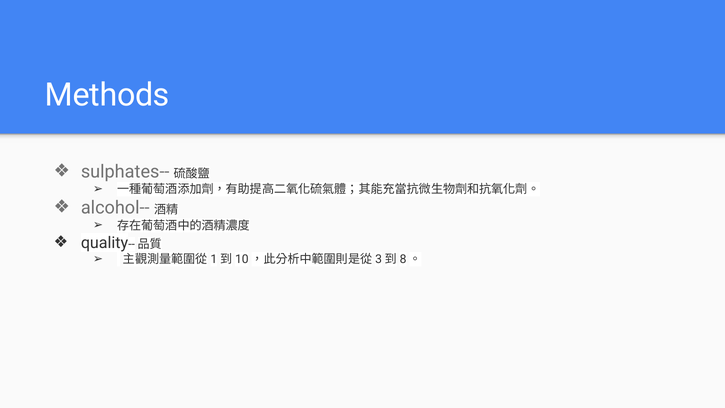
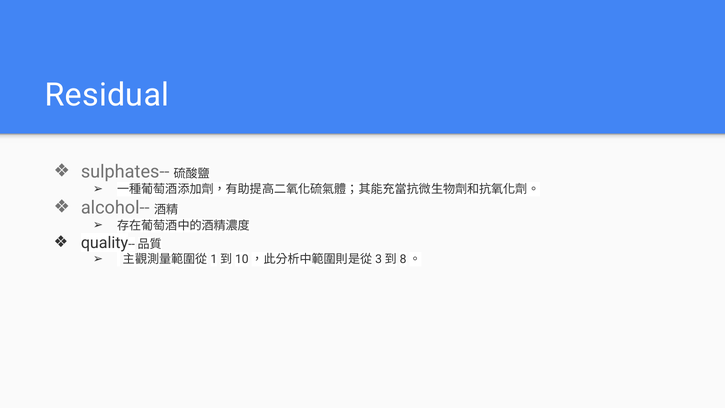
Methods: Methods -> Residual (107, 95)
